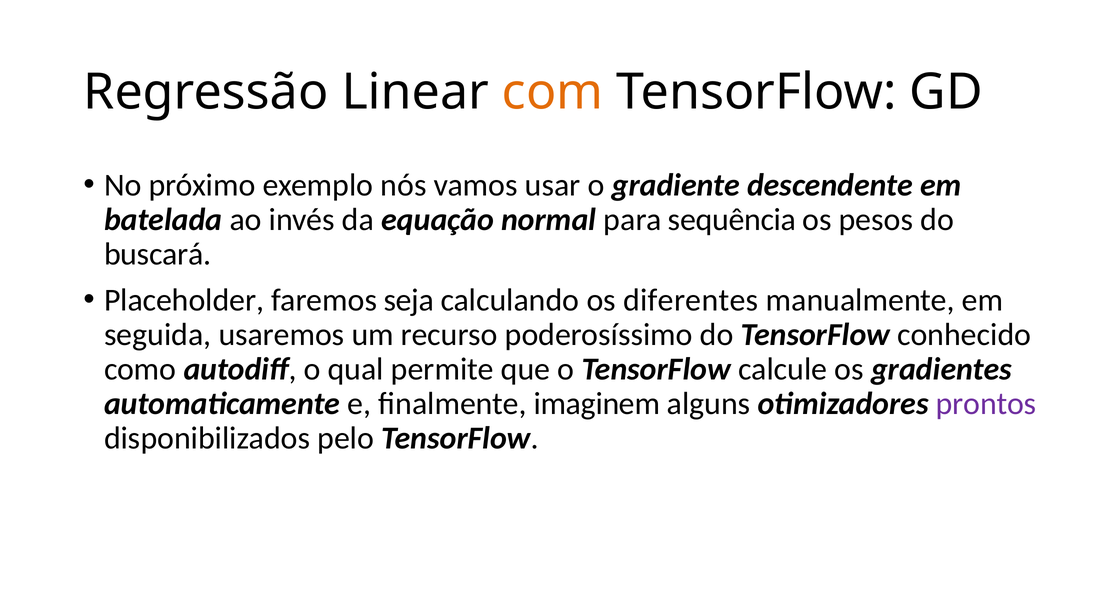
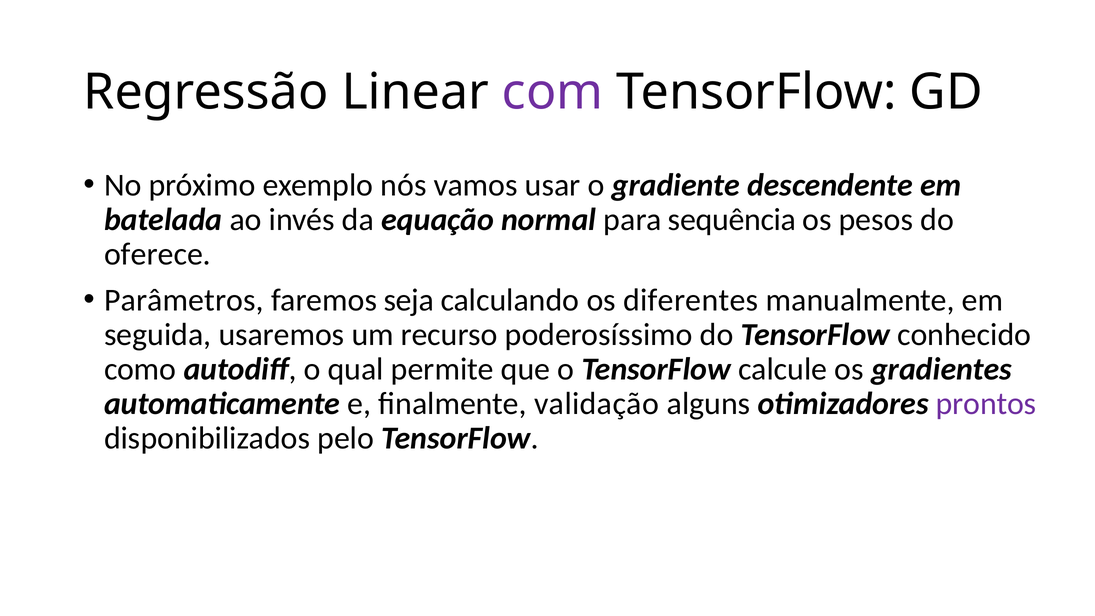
com colour: orange -> purple (553, 92)
buscará: buscará -> oferece (157, 254)
Placeholder: Placeholder -> Parâmetros (184, 300)
imaginem: imaginem -> validação (597, 404)
